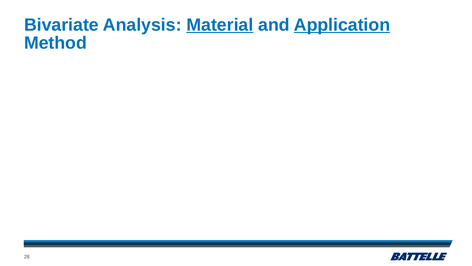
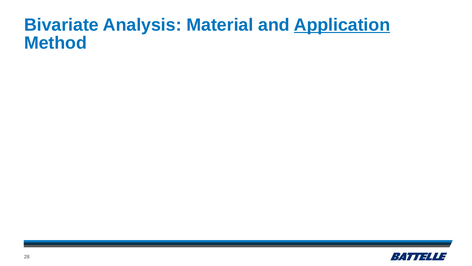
Material underline: present -> none (220, 25)
